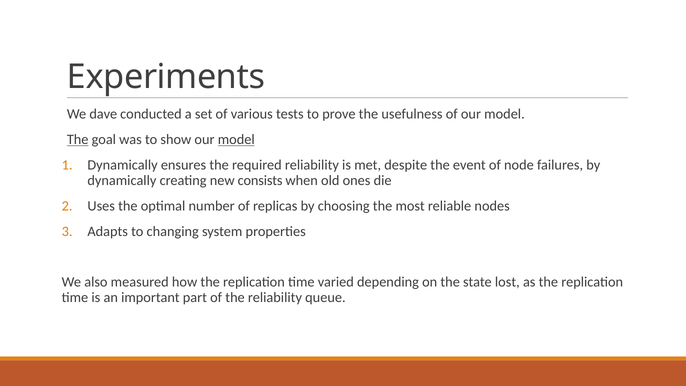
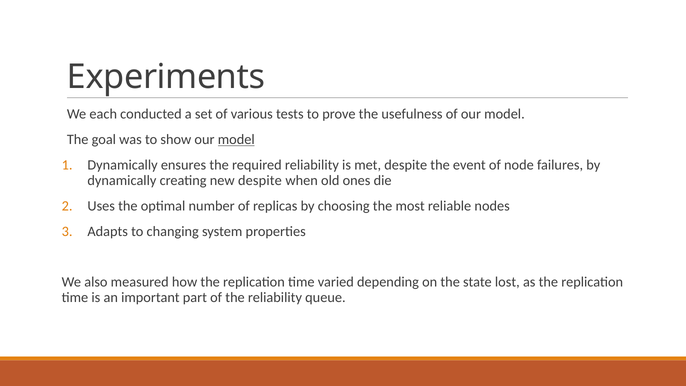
dave: dave -> each (103, 114)
The underline: present -> none (78, 140)
new consists: consists -> despite (260, 180)
